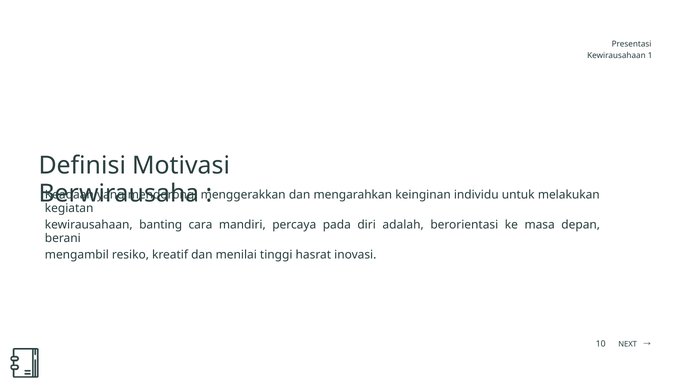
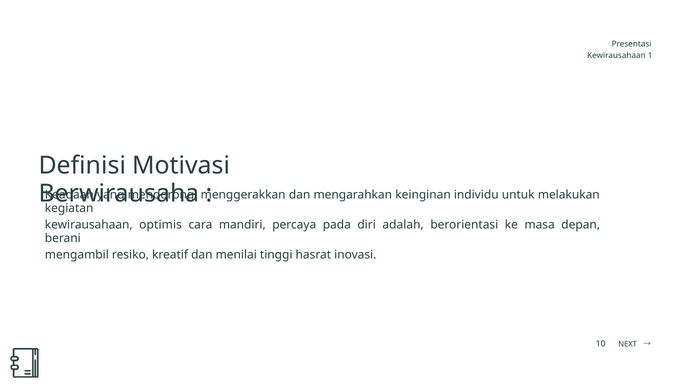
banting: banting -> optimis (161, 225)
